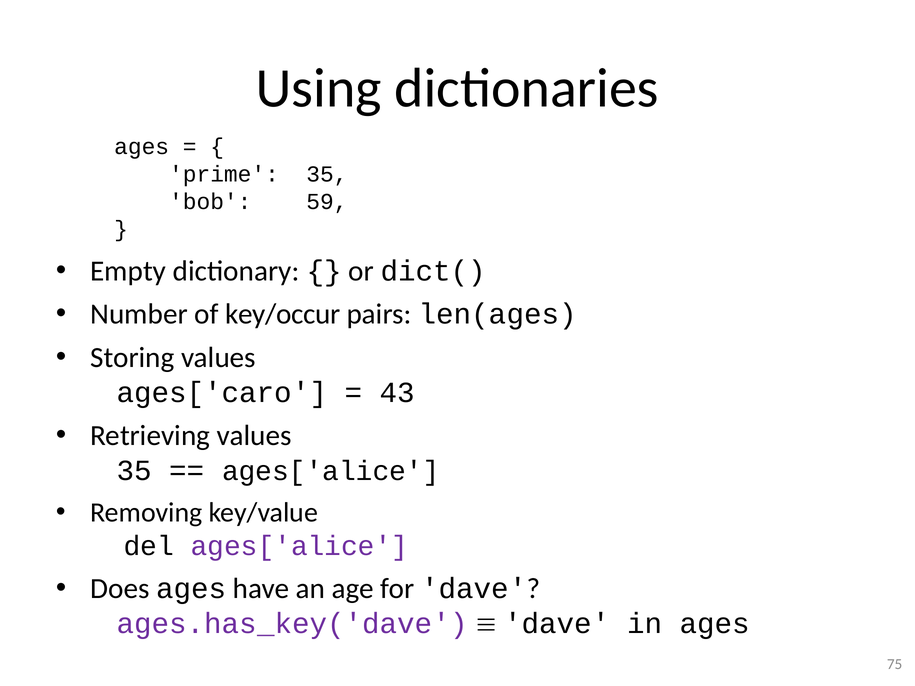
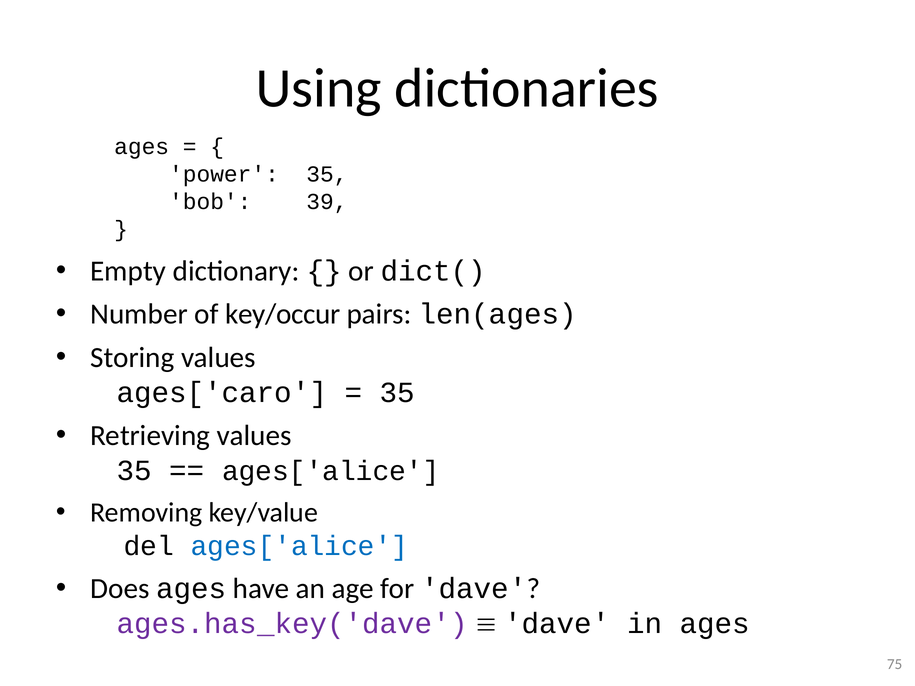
prime: prime -> power (224, 174)
59: 59 -> 39 (327, 202)
43: 43 -> 35 (397, 393)
ages['alice colour: purple -> blue (299, 546)
